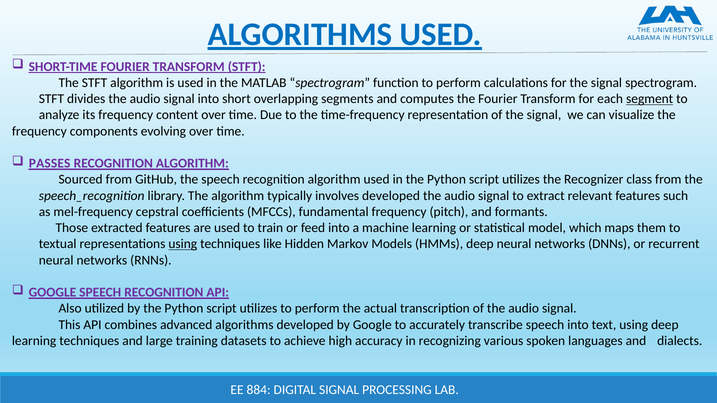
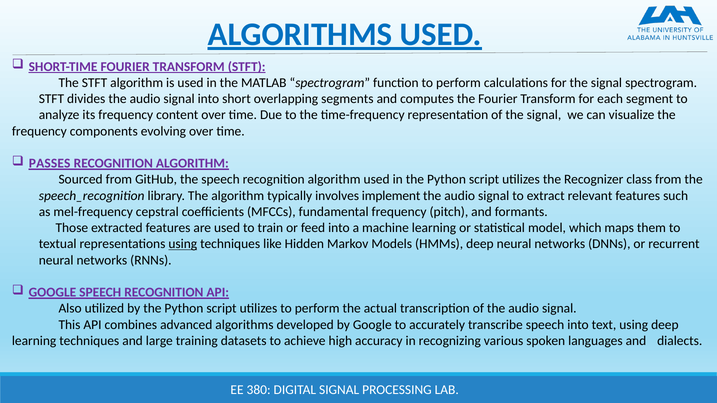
segment underline: present -> none (650, 99)
involves developed: developed -> implement (391, 196)
884: 884 -> 380 (259, 390)
